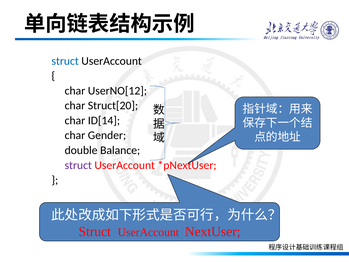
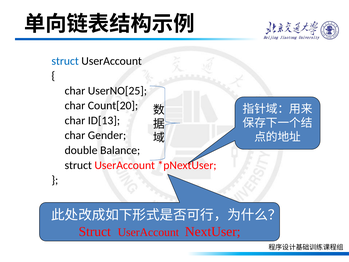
UserNO[12: UserNO[12 -> UserNO[25 (117, 91)
Struct[20: Struct[20 -> Count[20 (113, 105)
ID[14: ID[14 -> ID[13 (104, 120)
struct colour: purple -> black (78, 165)
